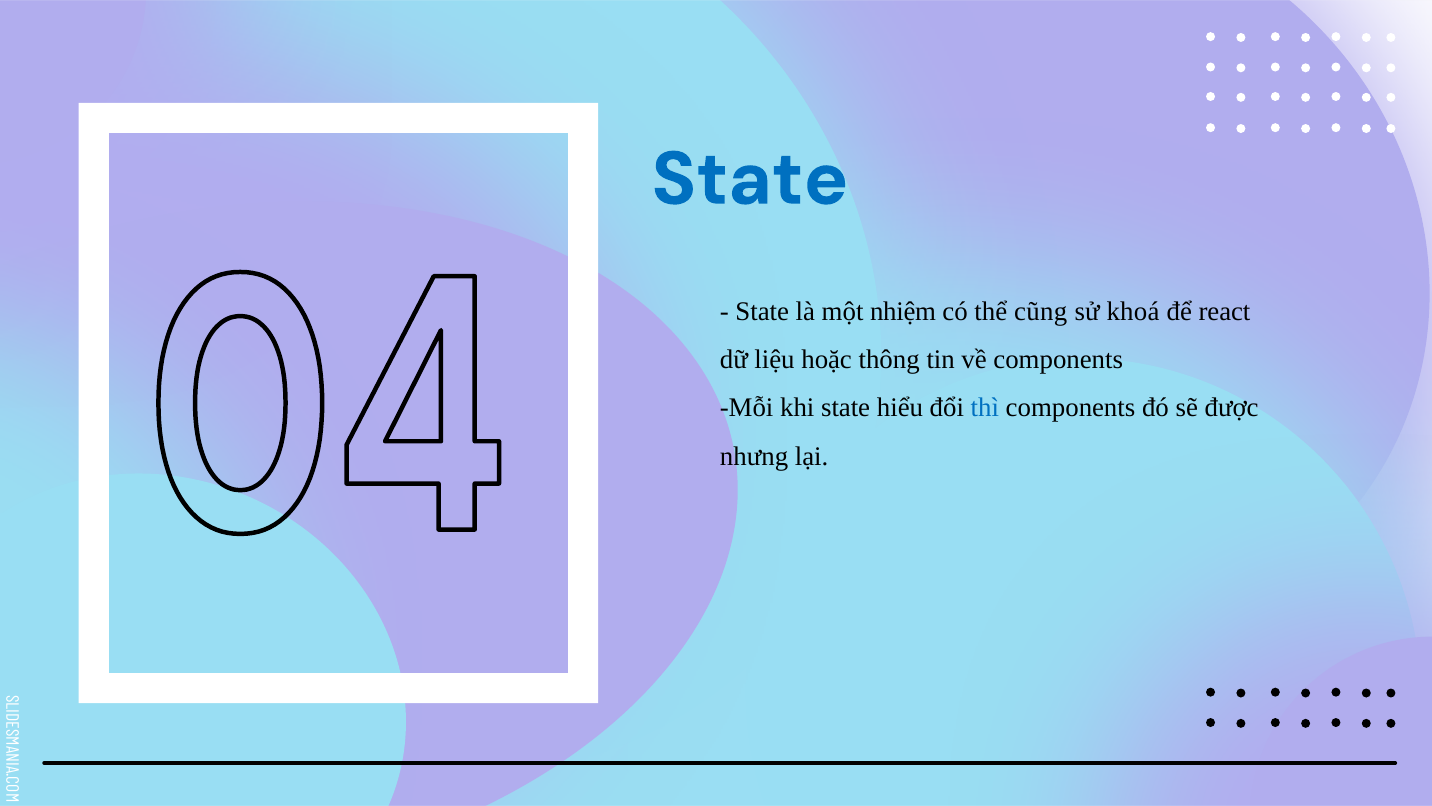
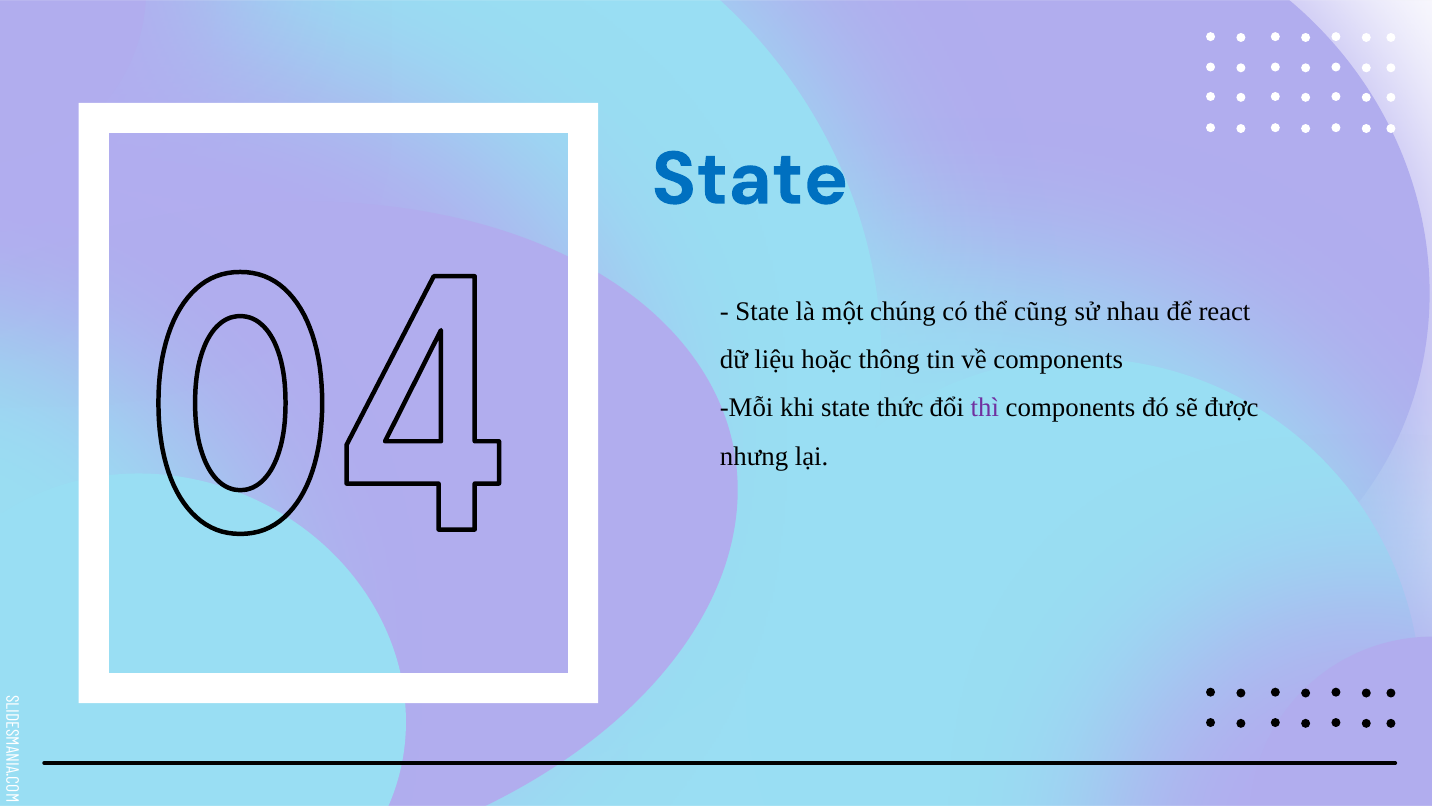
nhiệm: nhiệm -> chúng (903, 311)
khoá: khoá -> nhau (1133, 311)
hiểu: hiểu -> thức (900, 408)
thì colour: blue -> purple (985, 408)
